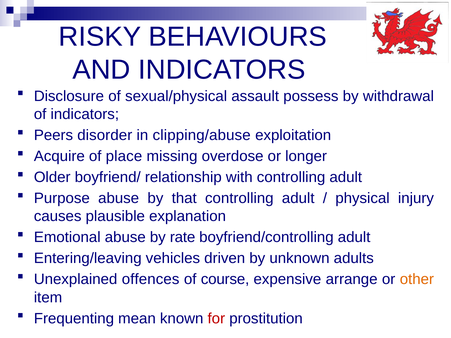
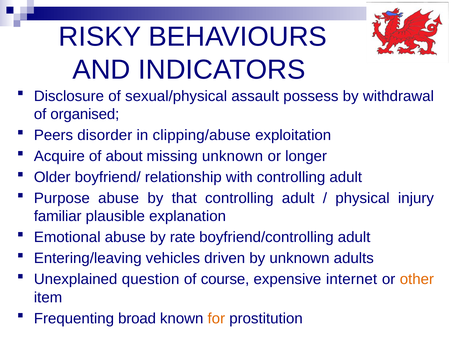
of indicators: indicators -> organised (85, 114)
place: place -> about (124, 156)
missing overdose: overdose -> unknown (233, 156)
causes: causes -> familiar (58, 216)
offences: offences -> question (151, 280)
arrange: arrange -> internet (352, 280)
mean: mean -> broad (137, 319)
for colour: red -> orange (216, 319)
